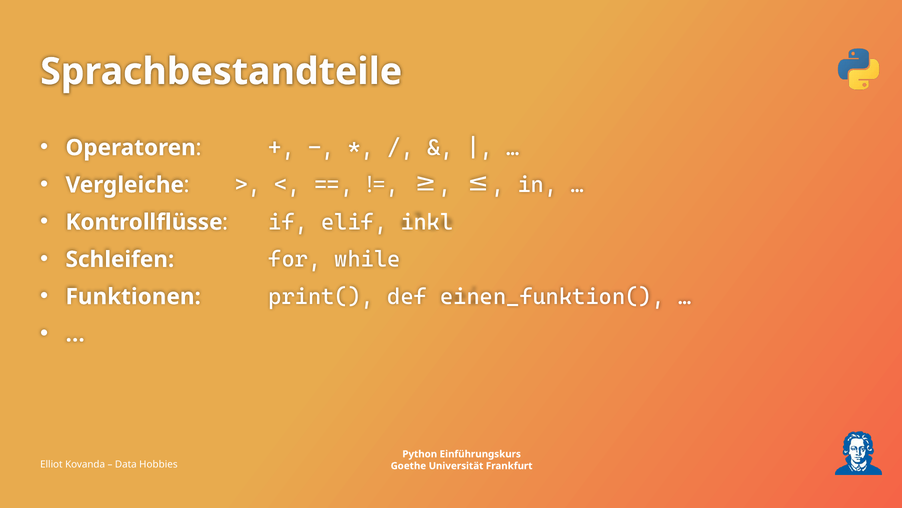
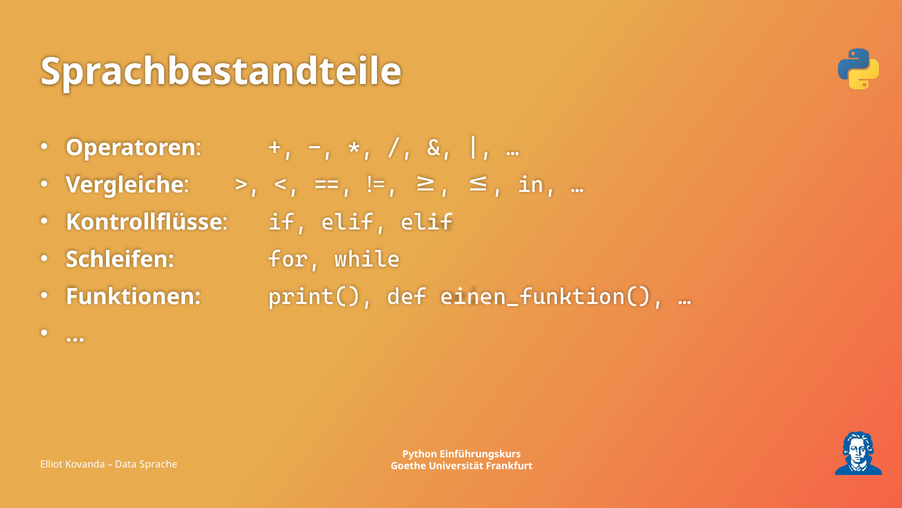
elif inkl: inkl -> elif (427, 222)
Hobbies: Hobbies -> Sprache (158, 464)
